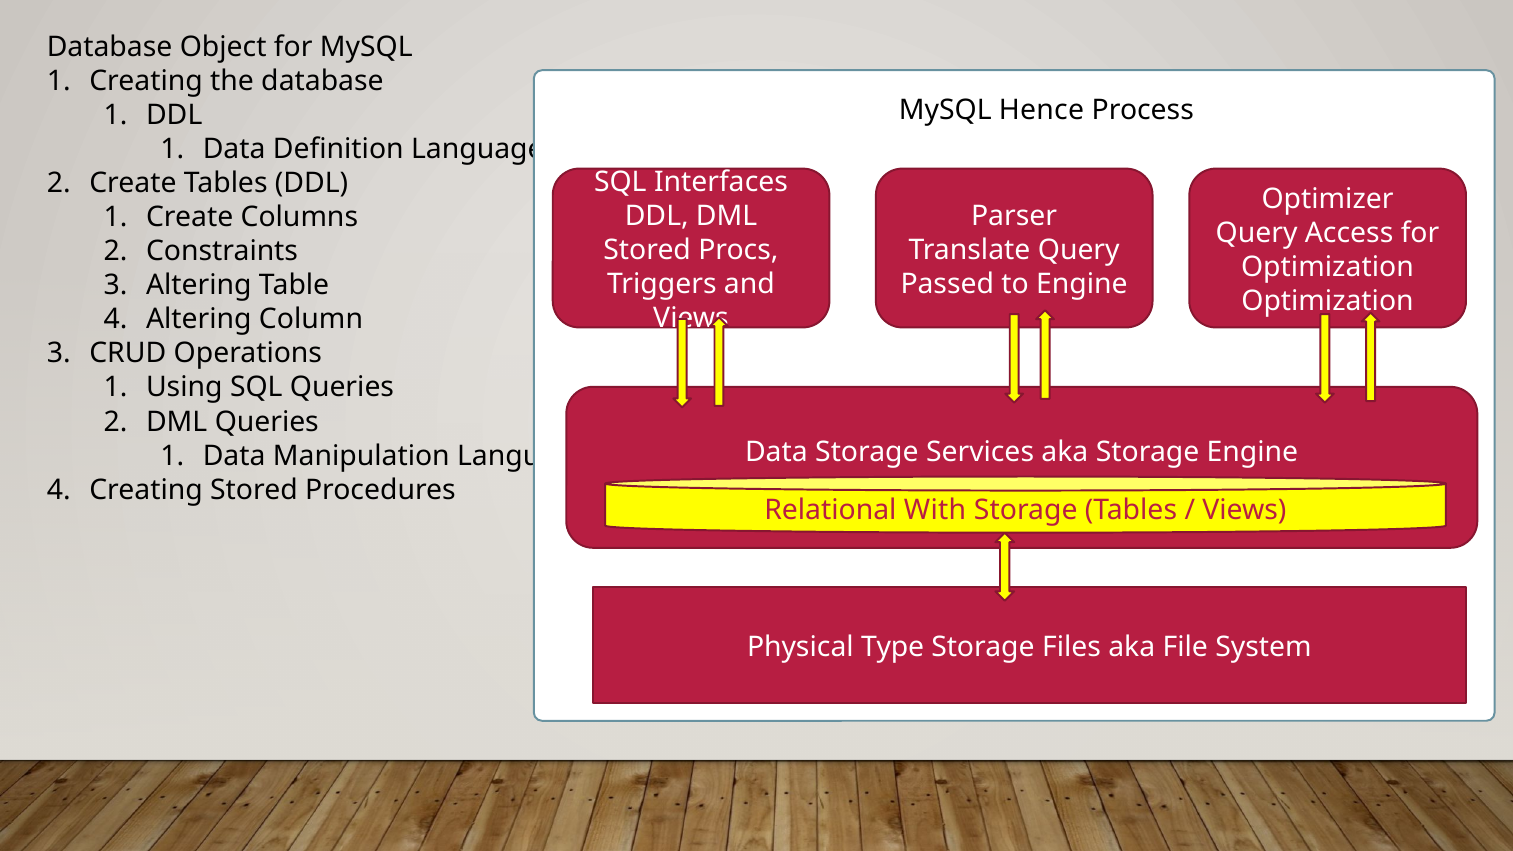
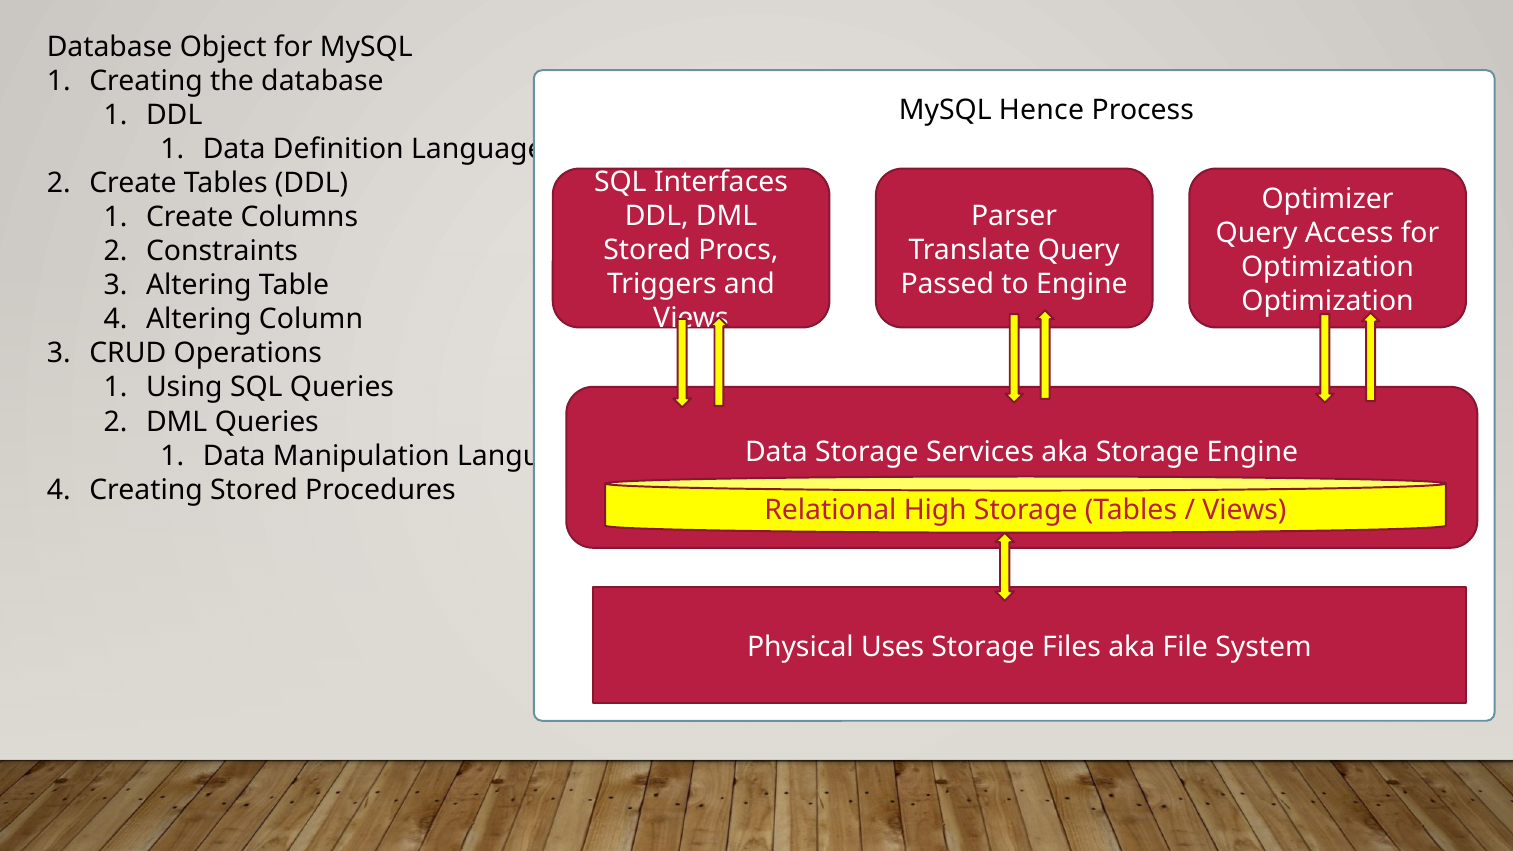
With: With -> High (935, 510)
Type: Type -> Uses (893, 647)
